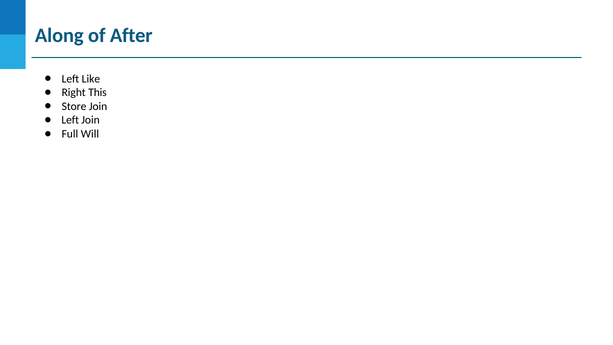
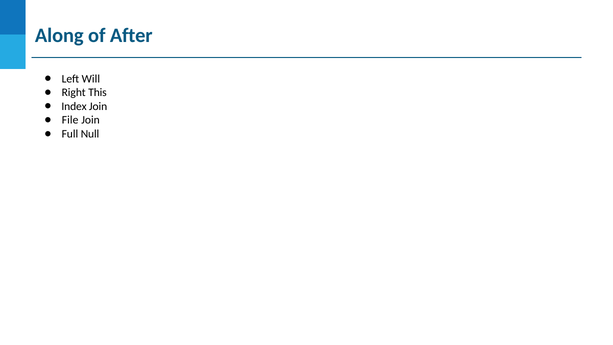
Like: Like -> Will (91, 79)
Store: Store -> Index (74, 106)
Left: Left -> File (70, 120)
Will: Will -> Null (90, 134)
